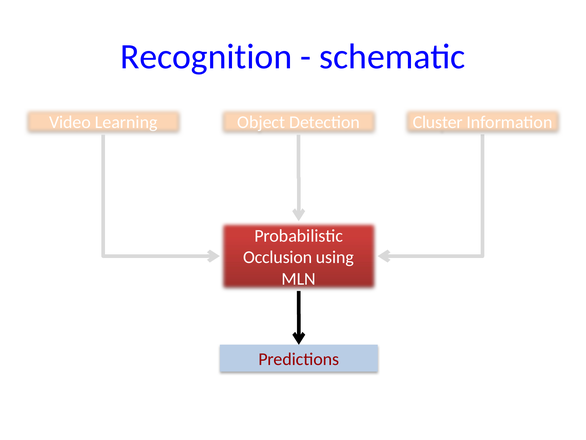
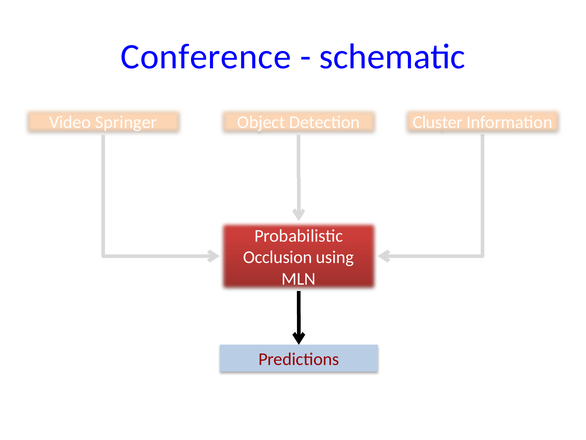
Recognition: Recognition -> Conference (206, 57)
Learning: Learning -> Springer (126, 122)
